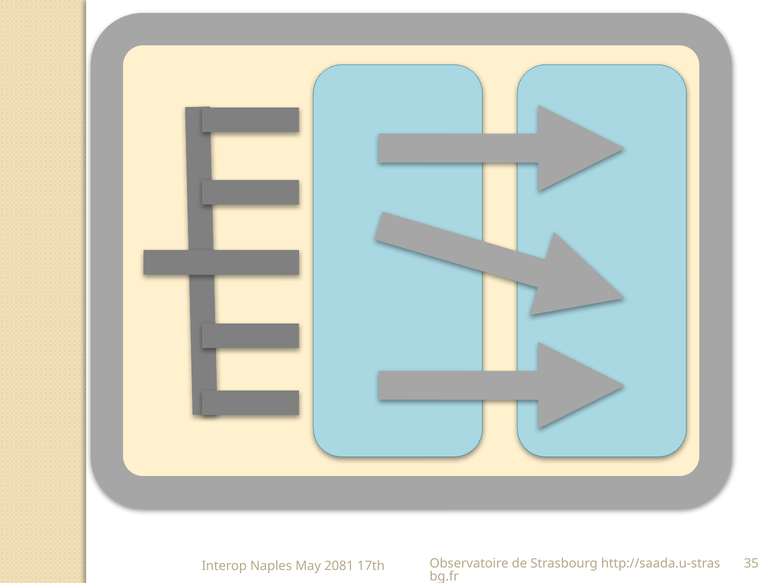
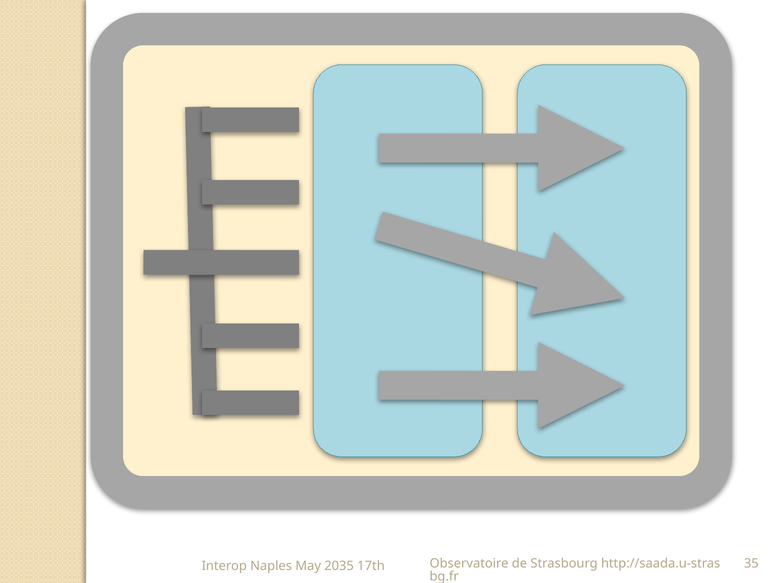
2081: 2081 -> 2035 (339, 566)
